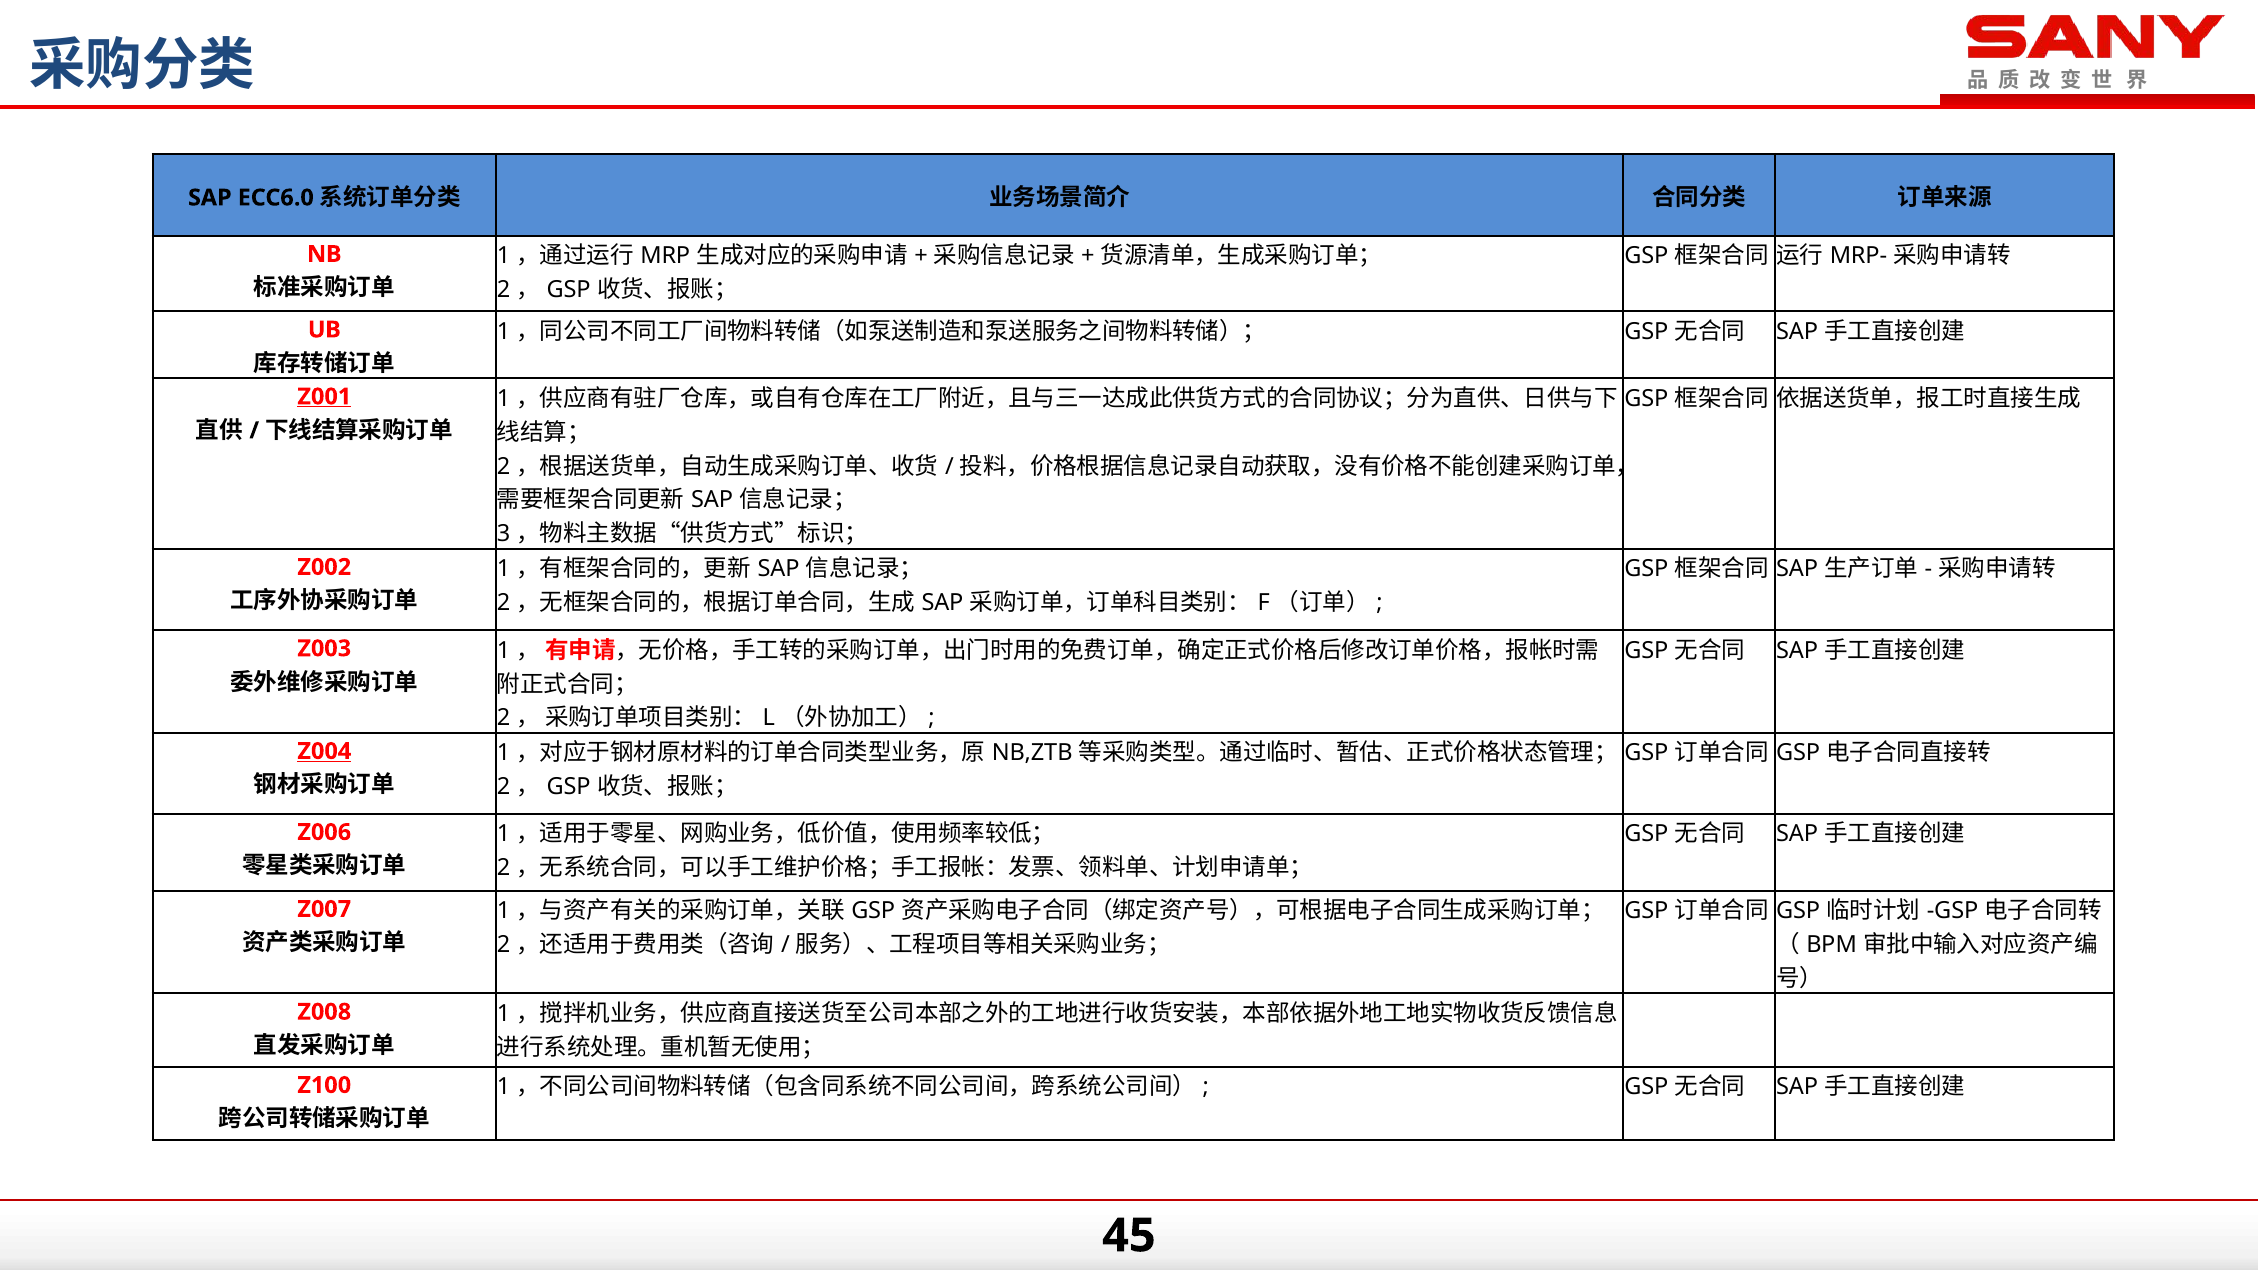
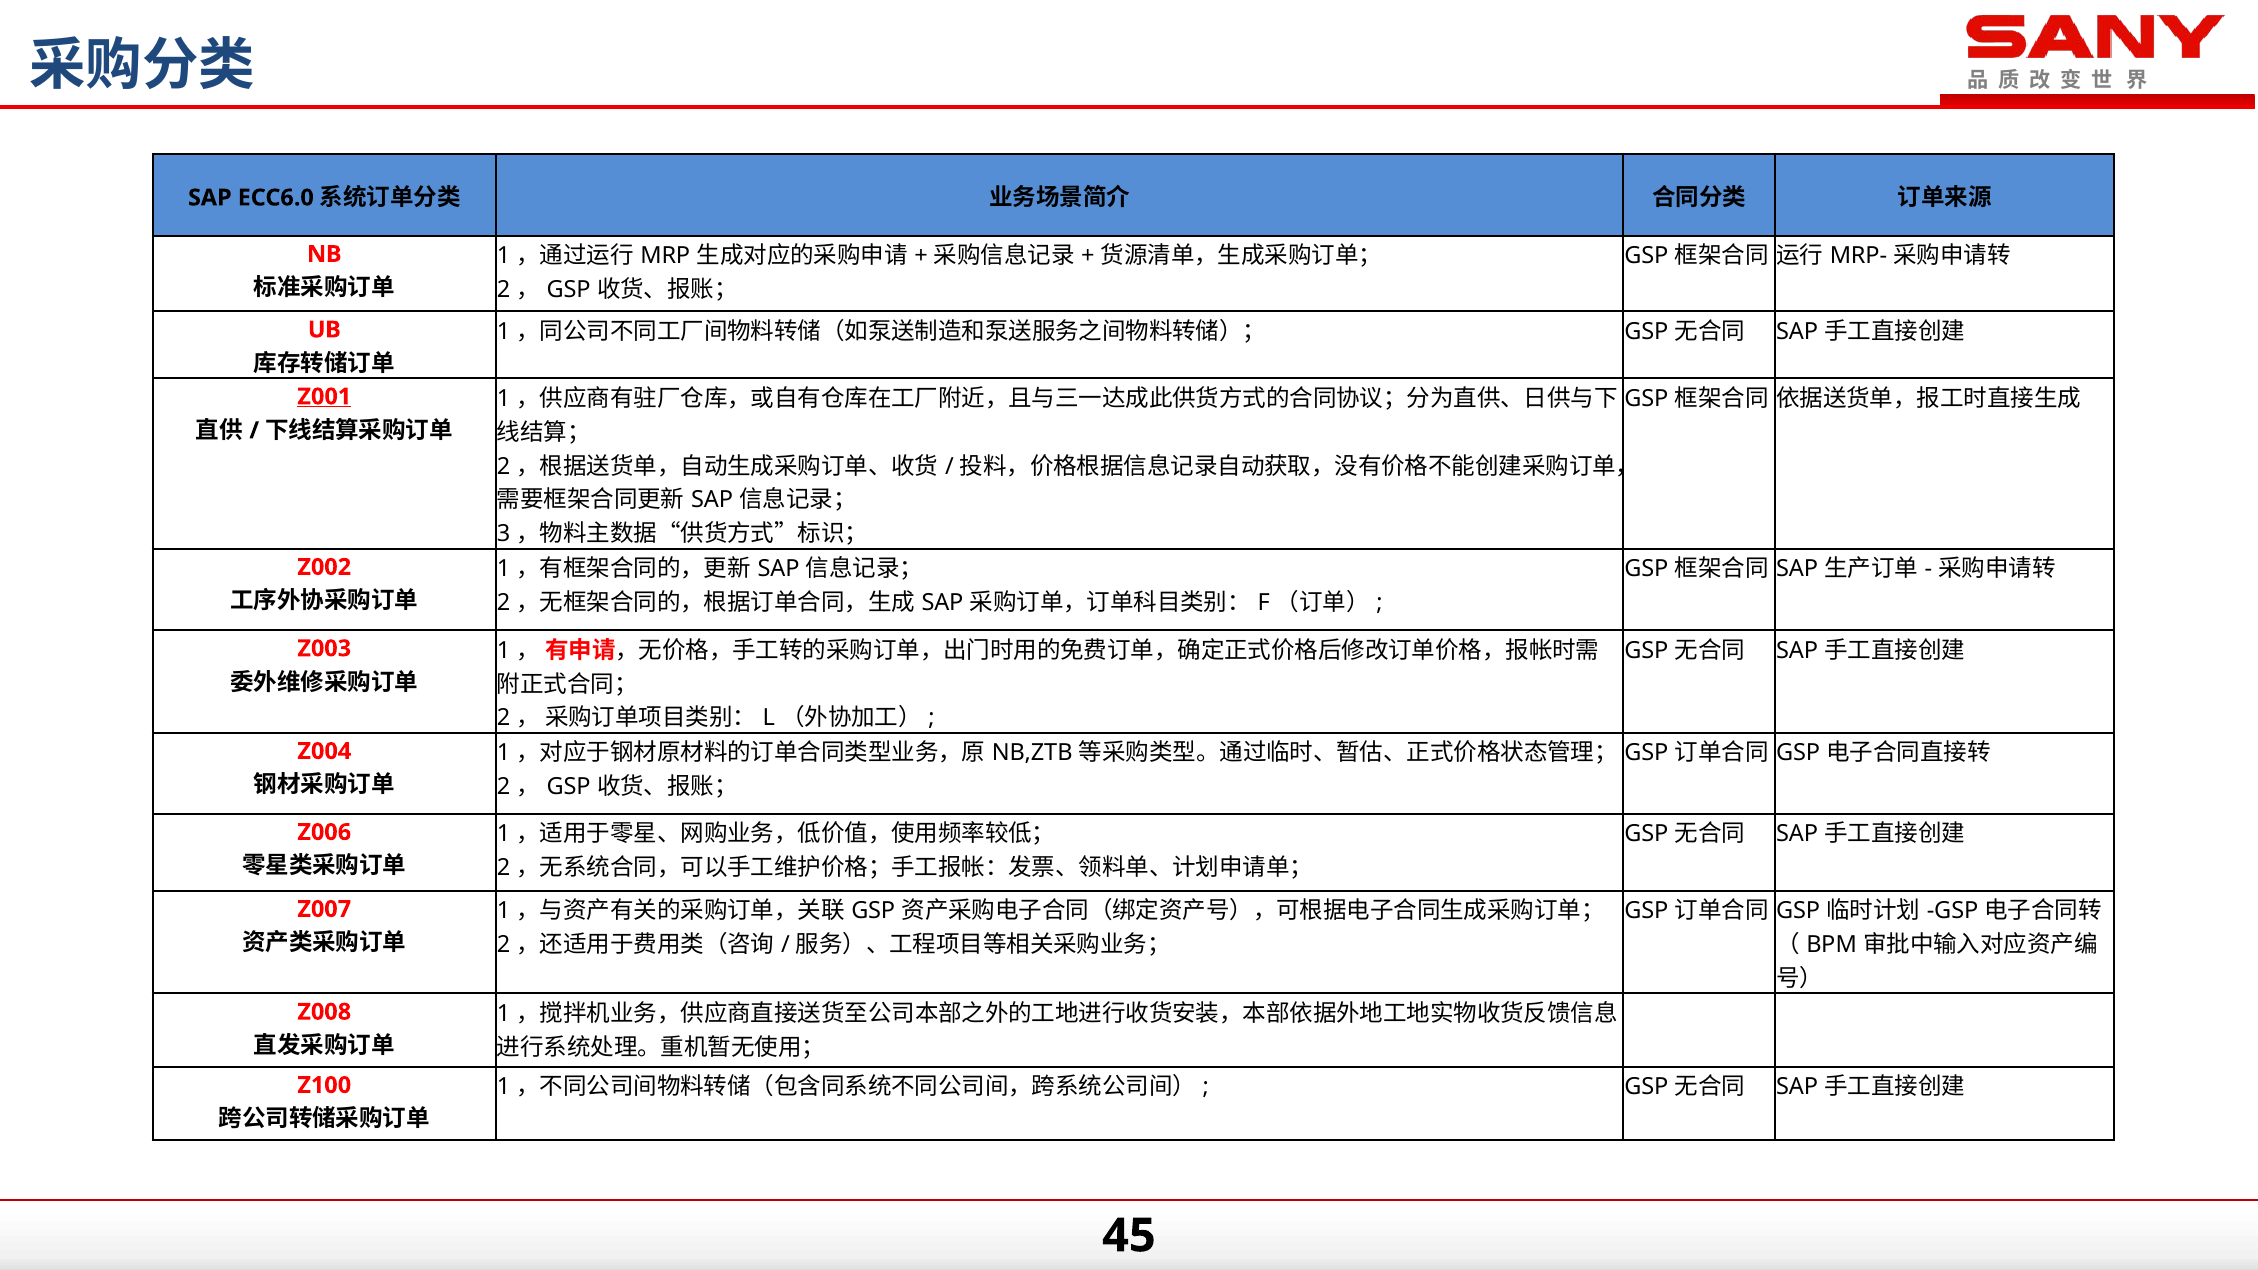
Z004 underline: present -> none (324, 751)
